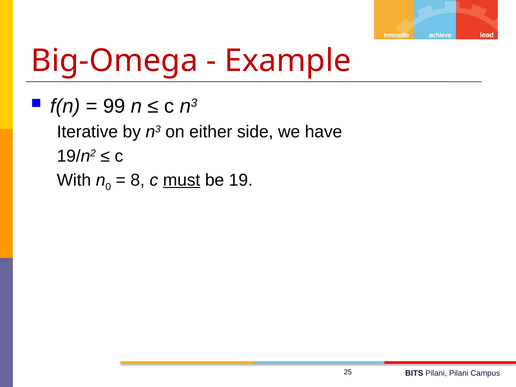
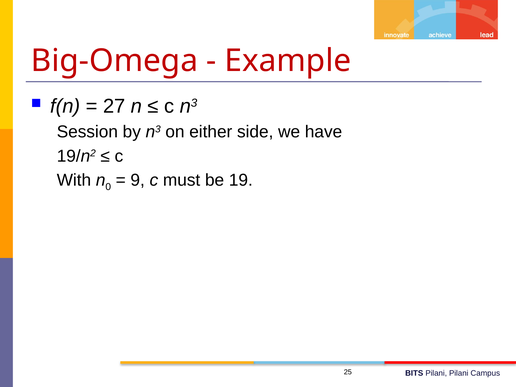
99: 99 -> 27 (114, 106)
Iterative: Iterative -> Session (87, 132)
8: 8 -> 9 (138, 180)
must underline: present -> none (182, 180)
